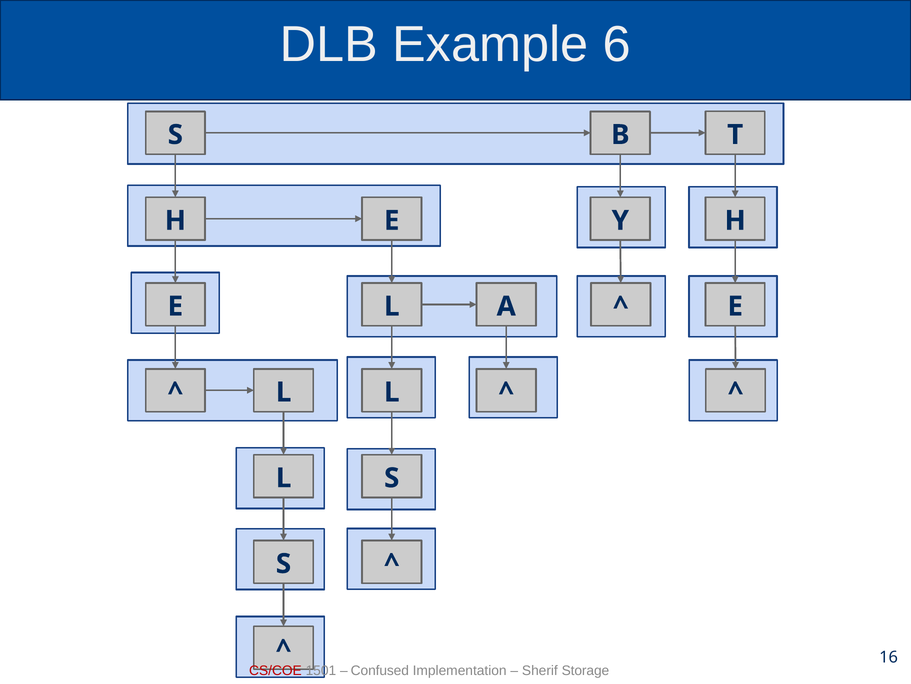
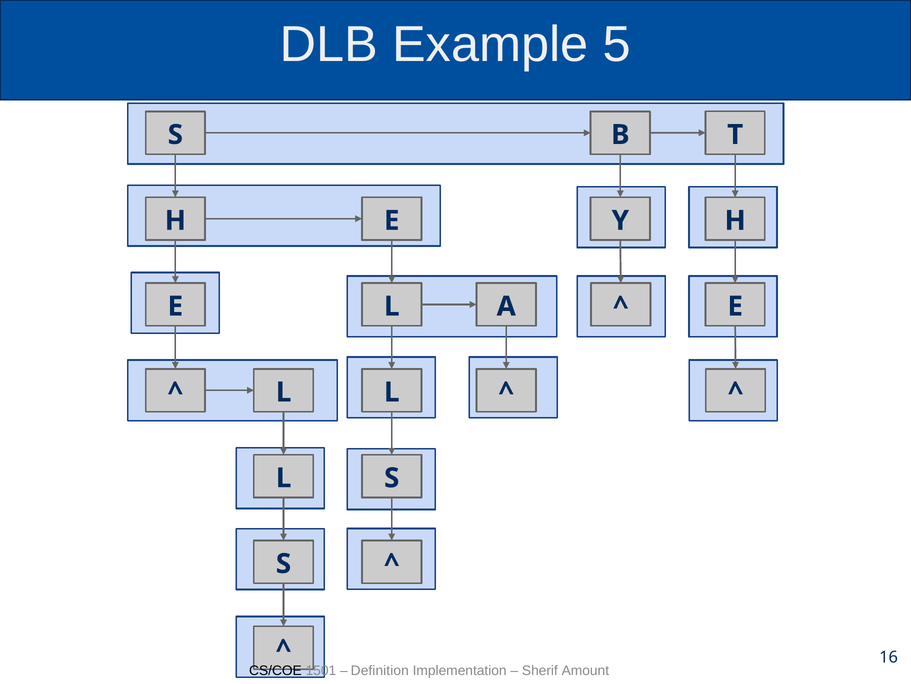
6: 6 -> 5 (617, 45)
CS/COE colour: red -> black (275, 670)
Confused: Confused -> Definition (380, 670)
Storage: Storage -> Amount (585, 670)
